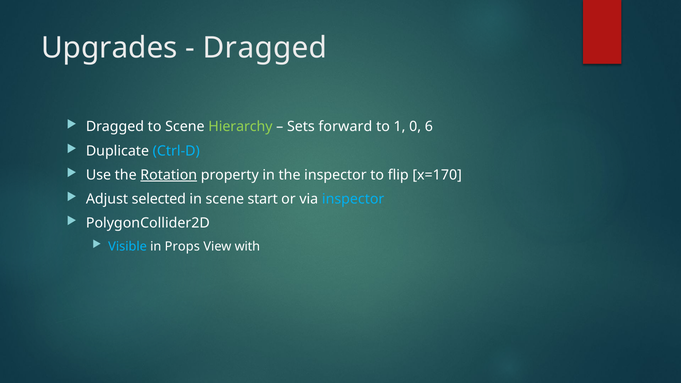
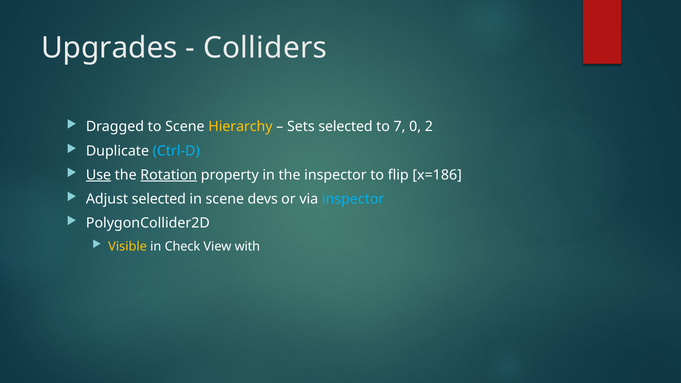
Dragged: Dragged -> Colliders (265, 48)
Hierarchy colour: light green -> yellow (240, 127)
Sets forward: forward -> selected (346, 127)
1: 1 -> 7 (400, 127)
6: 6 -> 2 (429, 127)
Use underline: none -> present (98, 175)
x=170: x=170 -> x=186 (437, 175)
start: start -> devs (263, 199)
Visible colour: light blue -> yellow (128, 246)
Props: Props -> Check (182, 246)
